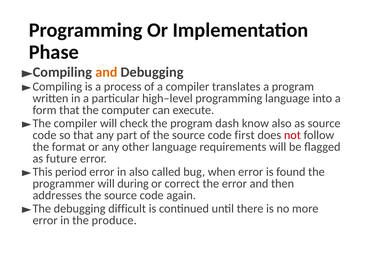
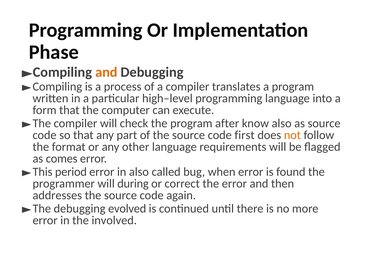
dash: dash -> after (227, 123)
not colour: red -> orange (292, 135)
future: future -> comes (62, 158)
difficult: difficult -> evolved (127, 208)
produce: produce -> involved (114, 220)
